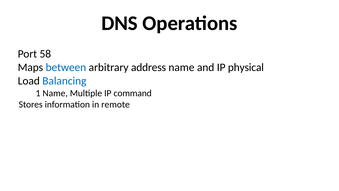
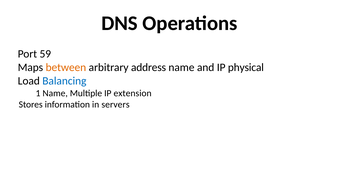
58: 58 -> 59 (45, 54)
between colour: blue -> orange (66, 67)
command: command -> extension (133, 93)
remote: remote -> servers (116, 104)
